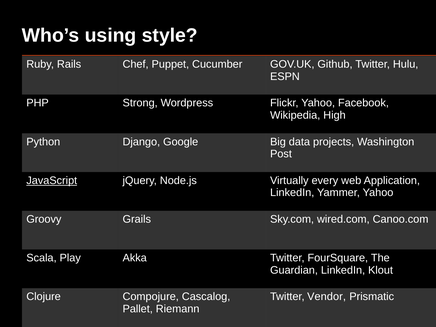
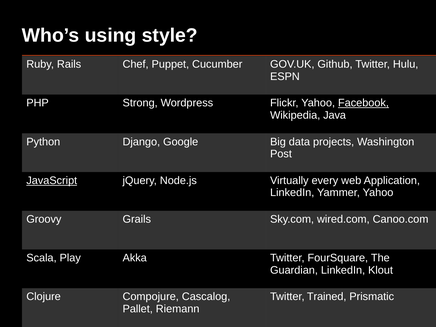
Facebook underline: none -> present (363, 103)
High: High -> Java (335, 115)
Vendor: Vendor -> Trained (327, 297)
